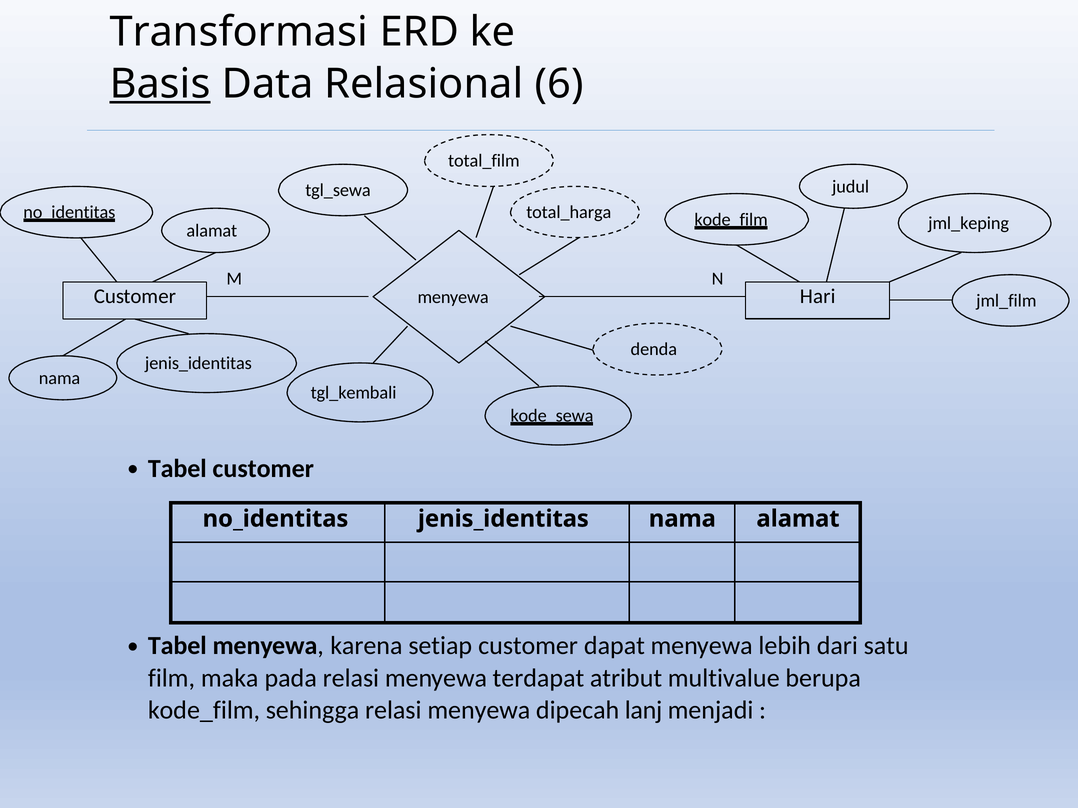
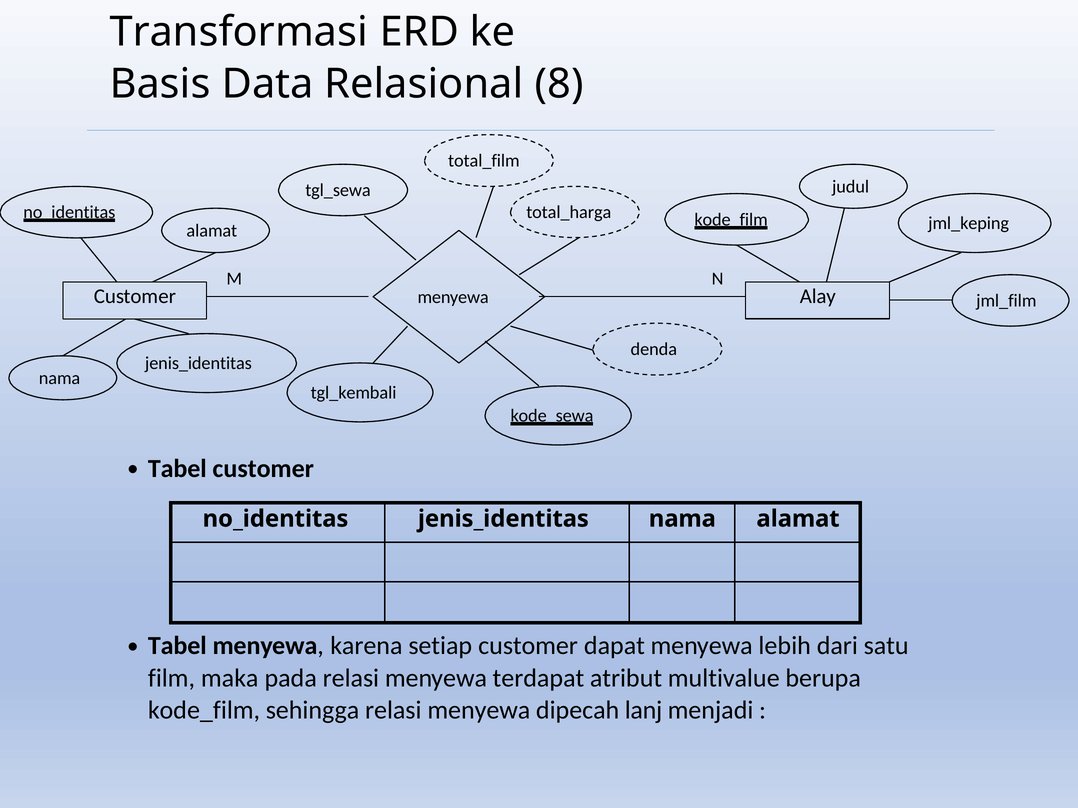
Basis underline: present -> none (160, 84)
6: 6 -> 8 (559, 84)
Hari: Hari -> Alay (818, 296)
